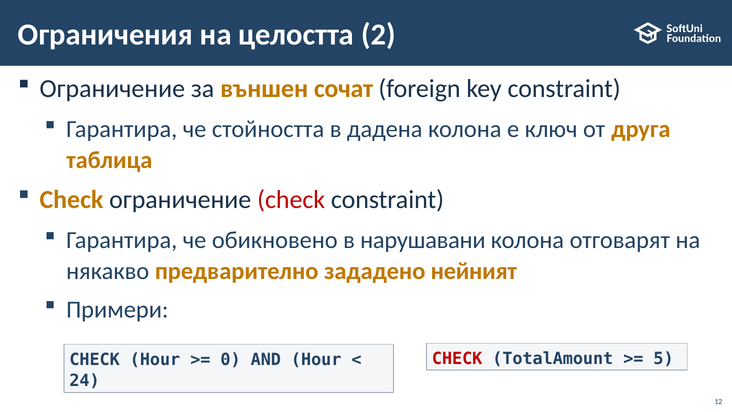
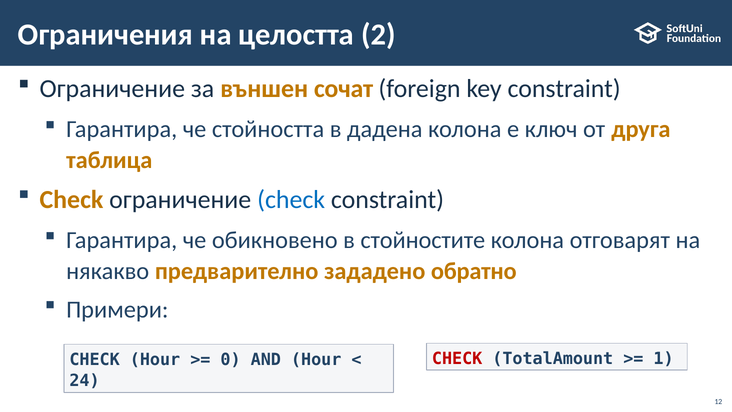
check colour: red -> blue (291, 200)
нарушавани: нарушавани -> стойностите (423, 240)
нейният: нейният -> обратно (474, 271)
5: 5 -> 1 (664, 358)
